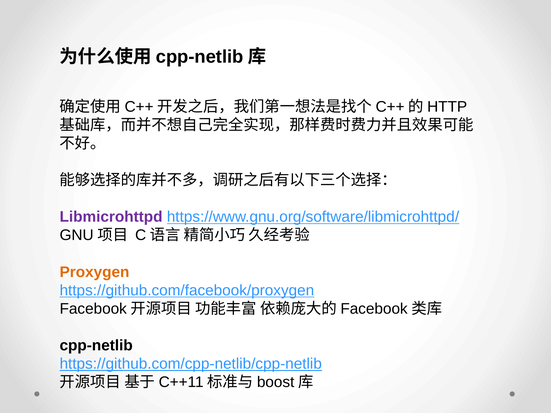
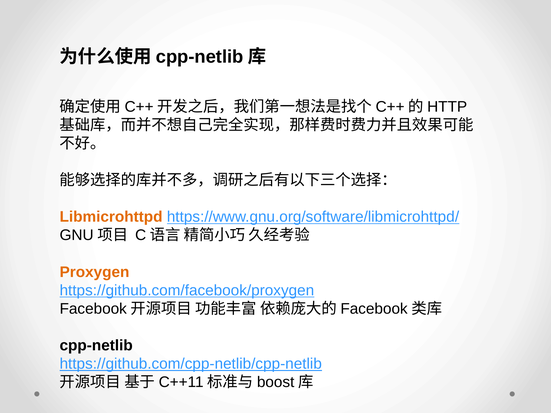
Libmicrohttpd colour: purple -> orange (111, 217)
